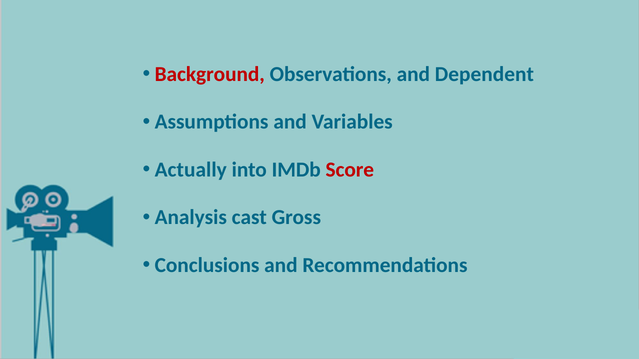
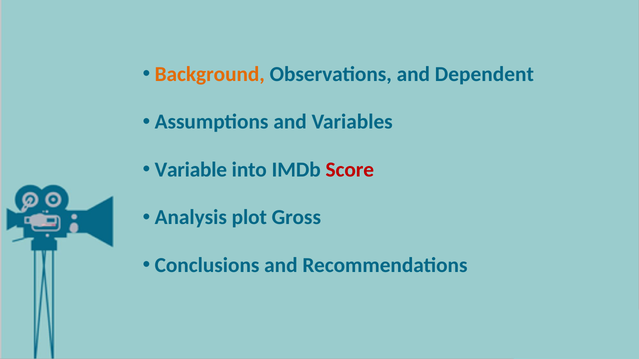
Background colour: red -> orange (210, 74)
Actually: Actually -> Variable (191, 170)
cast: cast -> plot (249, 218)
